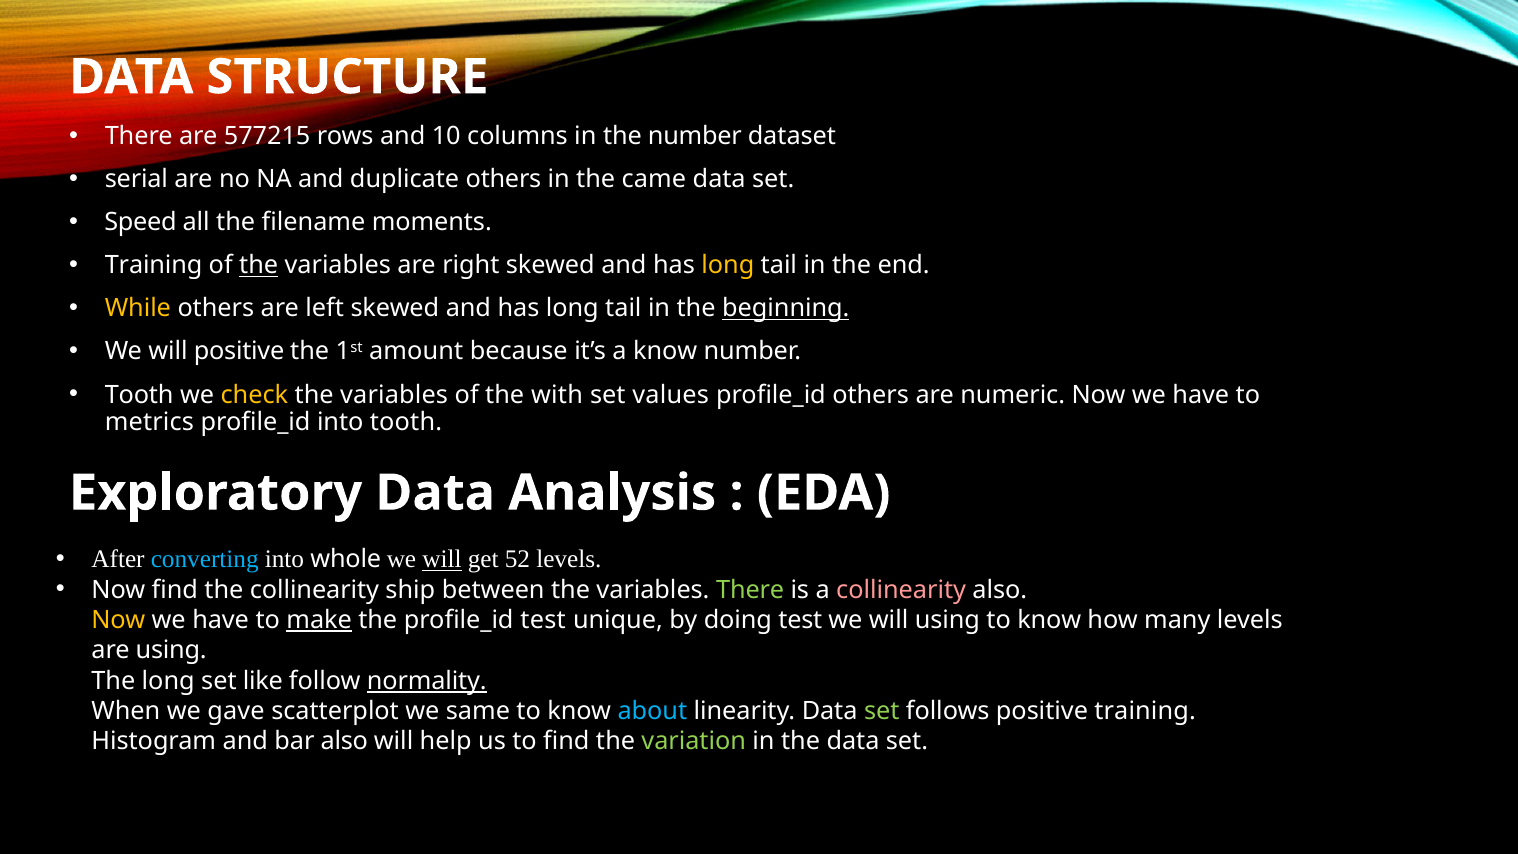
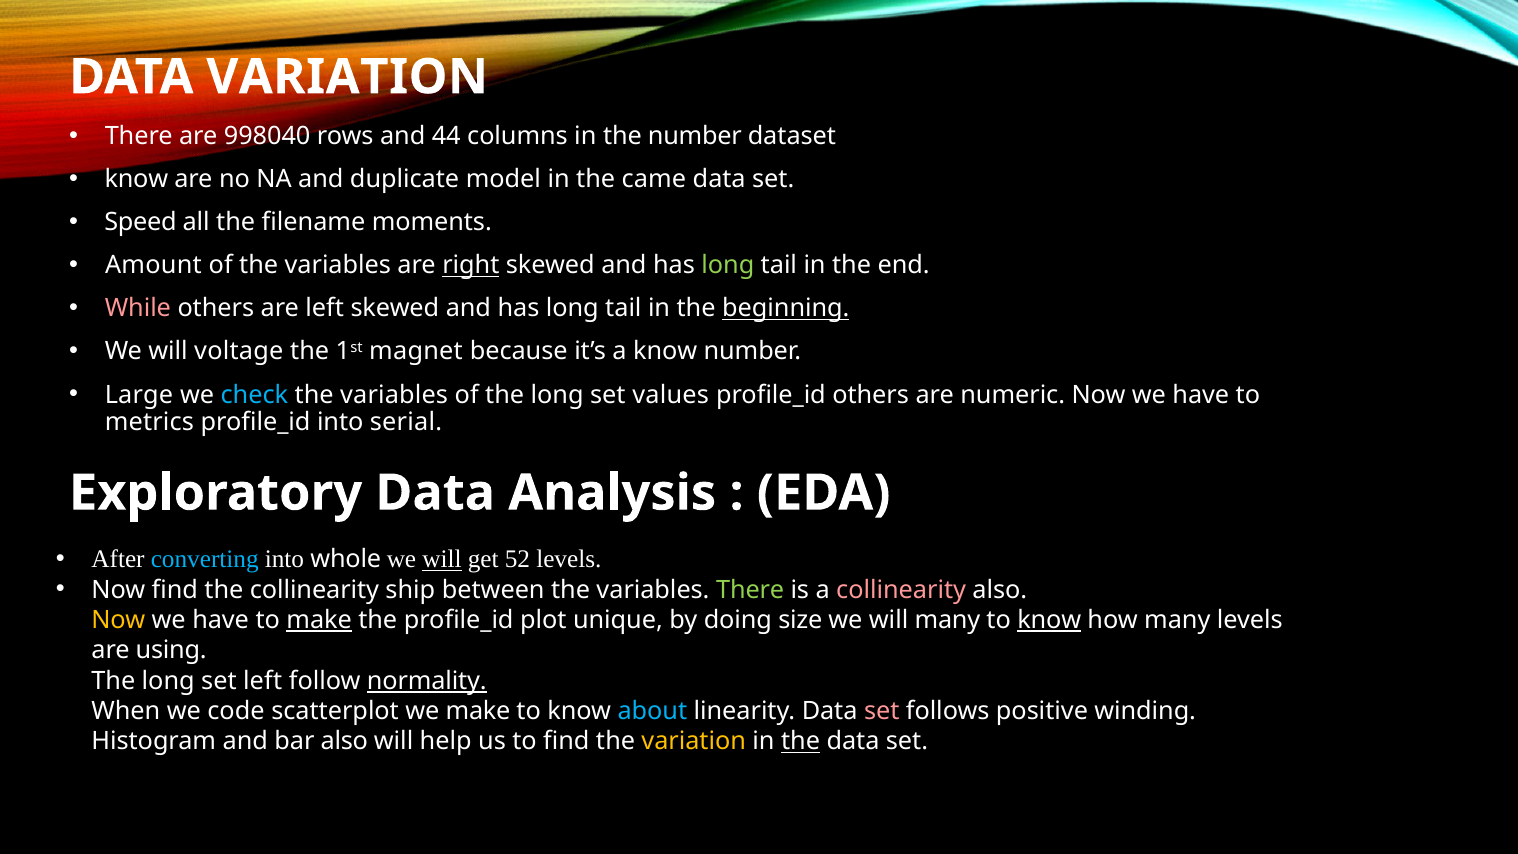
DATA STRUCTURE: STRUCTURE -> VARIATION (347, 77)
577215: 577215 -> 998040 (267, 136)
10: 10 -> 44 (446, 136)
serial: serial -> know (136, 179)
duplicate others: others -> model (503, 179)
Training: Training -> Amount (153, 265)
the underline: present -> none (259, 265)
right underline: none -> present (471, 265)
long colour: yellow -> light green (728, 265)
While colour: yellow -> pink (138, 309)
will positive: positive -> voltage (239, 352)
amount: amount -> magnet (416, 352)
Tooth: Tooth -> Large (139, 395)
check colour: yellow -> light blue (254, 395)
of the with: with -> long (557, 395)
into tooth: tooth -> serial (406, 422)
profile_id test: test -> plot (543, 620)
doing test: test -> size (800, 620)
will using: using -> many (947, 620)
know underline: none -> present (1049, 620)
set like: like -> left (263, 681)
gave: gave -> code (236, 711)
we same: same -> make (478, 711)
set colour: light green -> pink (882, 711)
positive training: training -> winding (1145, 711)
variation colour: light green -> yellow (694, 741)
the underline: none -> present (801, 741)
